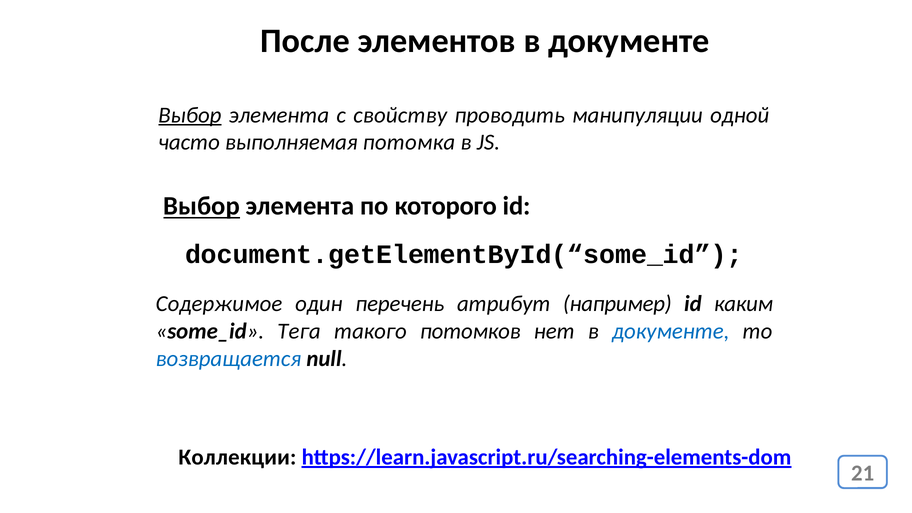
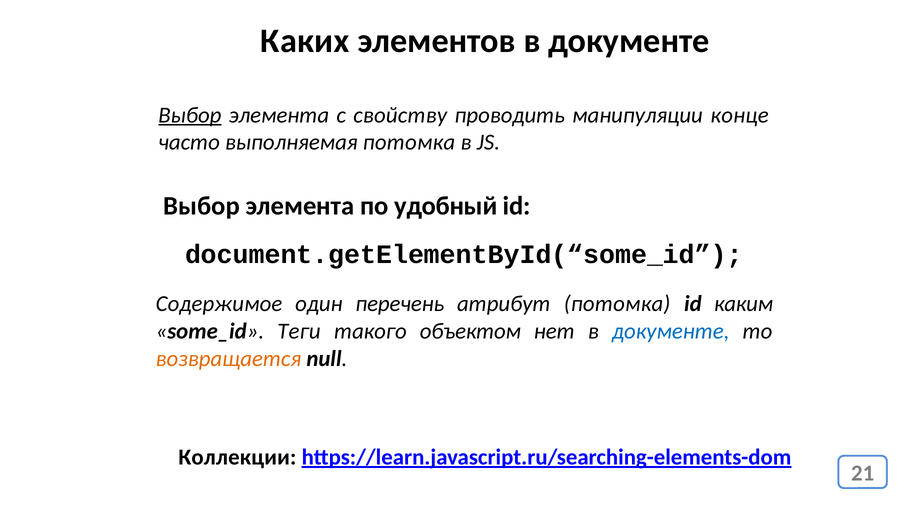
После: После -> Каких (305, 41)
одной: одной -> конце (740, 115)
Выбор underline: present -> none (202, 206)
которого: которого -> удобный (446, 206)
атрибут например: например -> потомка (617, 304)
Тега: Тега -> Теги (299, 331)
потомков: потомков -> объектом (470, 331)
возвращается colour: blue -> orange (228, 359)
